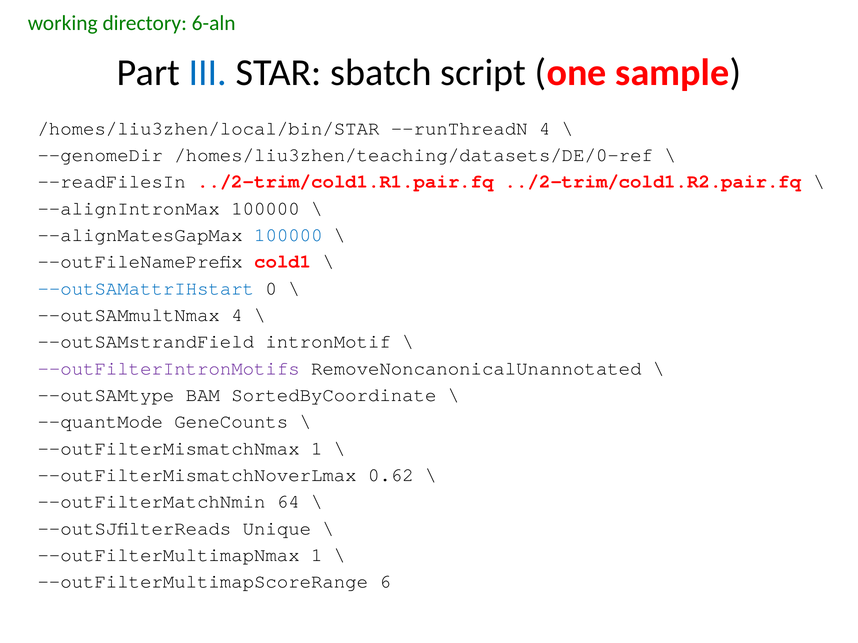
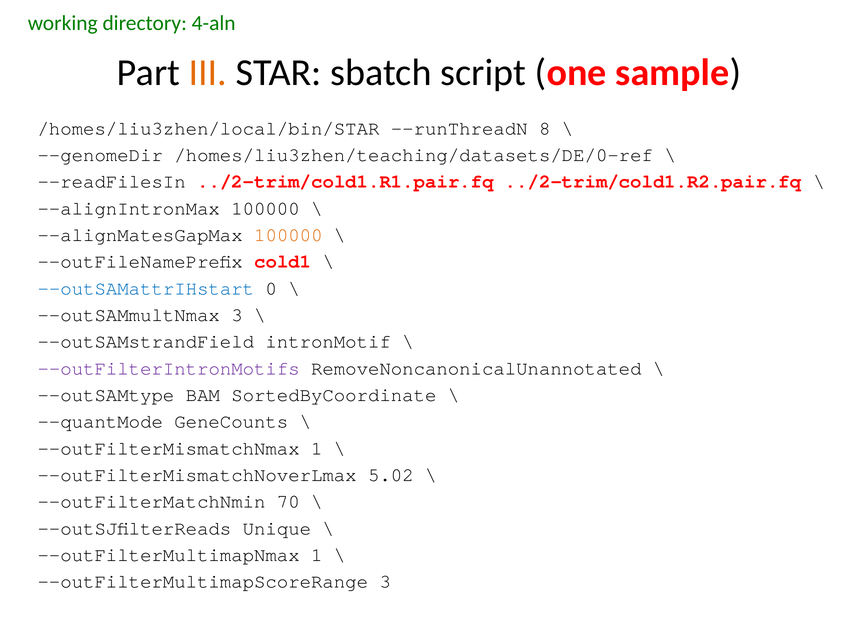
6-aln: 6-aln -> 4-aln (214, 23)
III colour: blue -> orange (208, 73)
--runThreadN 4: 4 -> 8 (545, 128)
100000 colour: blue -> orange (288, 235)
--outSAMmultNmax 4: 4 -> 3 (237, 315)
0.62: 0.62 -> 5.02 (391, 475)
64: 64 -> 70 (288, 502)
--outFilterMultimapScoreRange 6: 6 -> 3 (385, 582)
